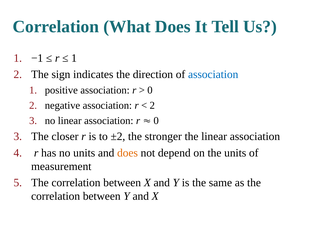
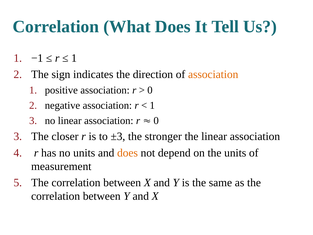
association colour: blue -> orange (213, 74)
2: 2 -> 1 (152, 105)
±2: ±2 -> ±3 (118, 136)
